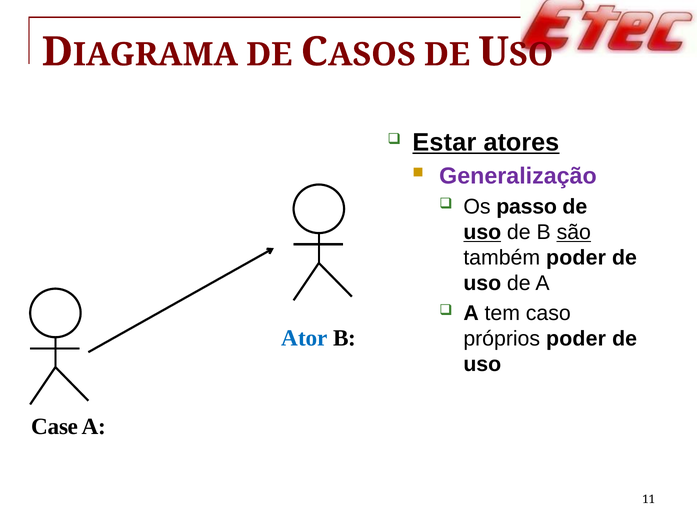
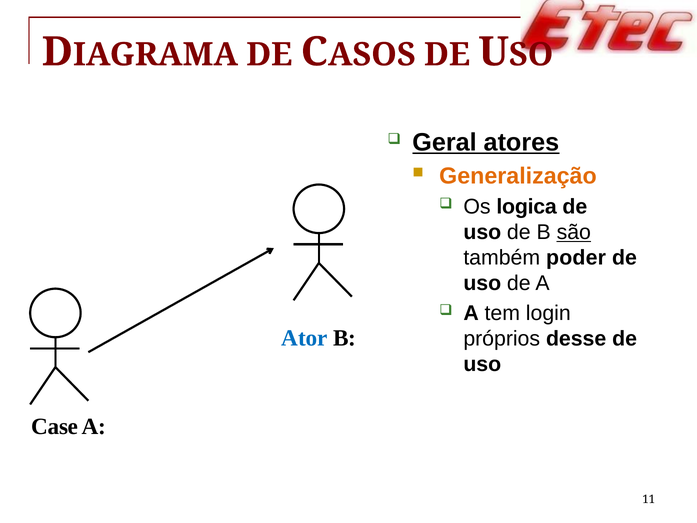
Estar: Estar -> Geral (445, 142)
Generalização colour: purple -> orange (518, 176)
passo: passo -> logica (527, 207)
uso underline: present -> none (482, 232)
caso: caso -> login (548, 313)
próprios poder: poder -> desse (576, 339)
